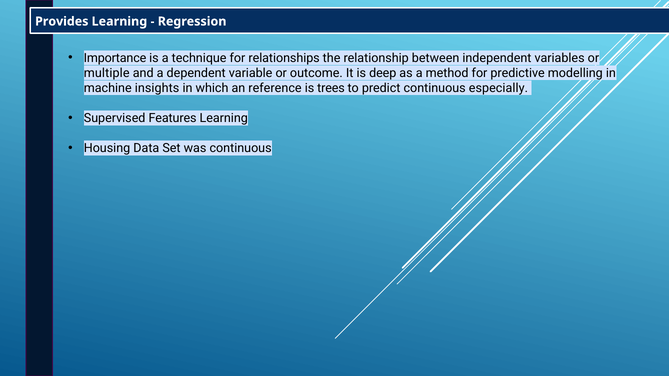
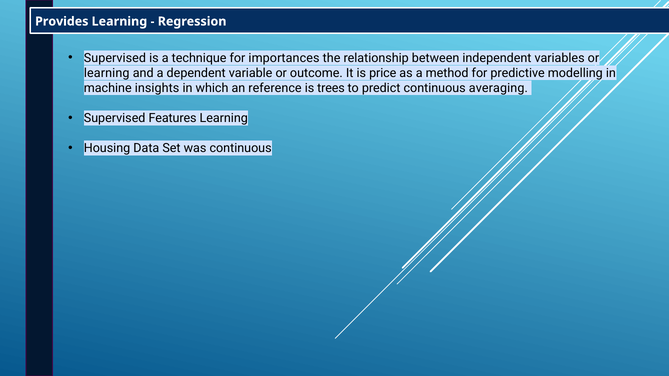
Importance: Importance -> Supervised (115, 58)
relationships: relationships -> importances (284, 58)
multiple: multiple -> learning (107, 73)
deep: deep -> price (383, 73)
especially: especially -> averaging (498, 88)
